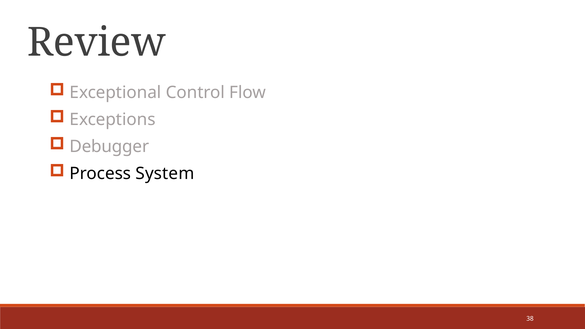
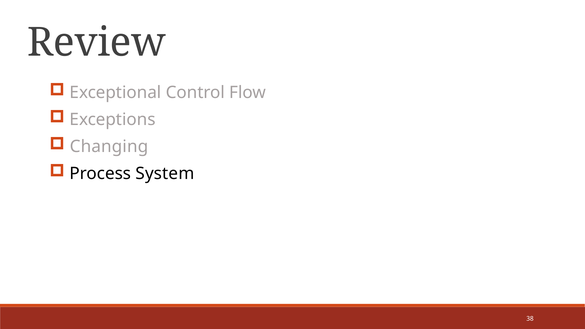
Debugger: Debugger -> Changing (109, 146)
